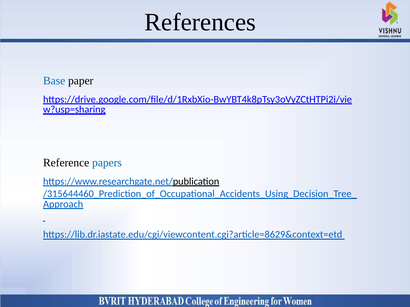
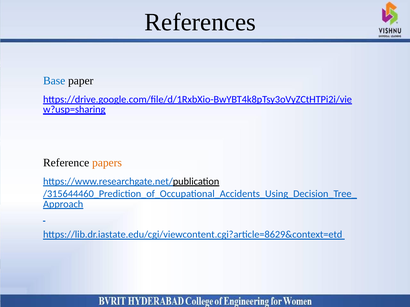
papers colour: blue -> orange (107, 163)
